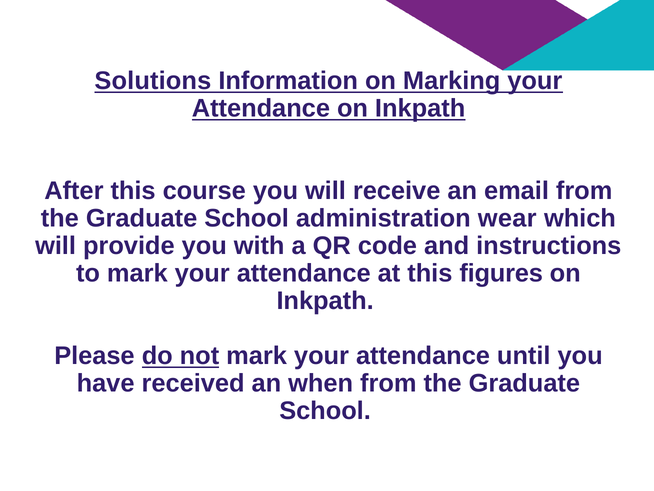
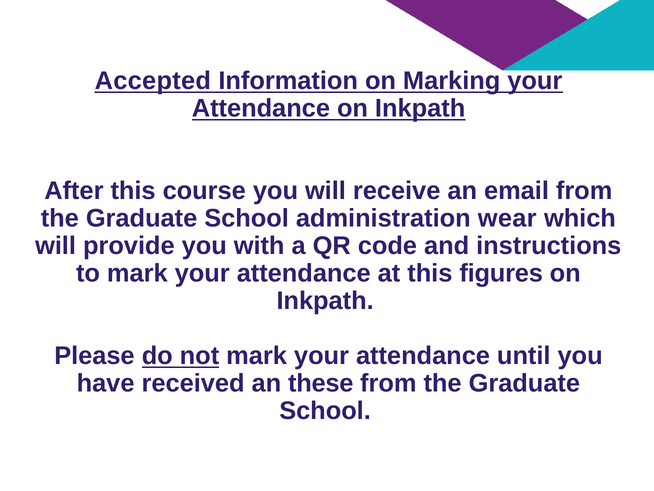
Solutions: Solutions -> Accepted (153, 81)
when: when -> these (321, 383)
